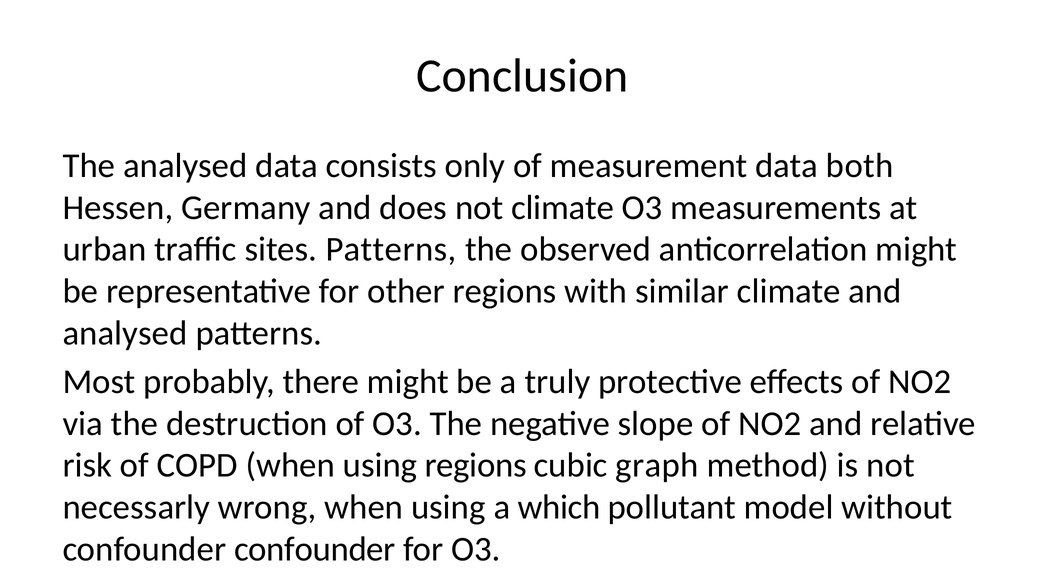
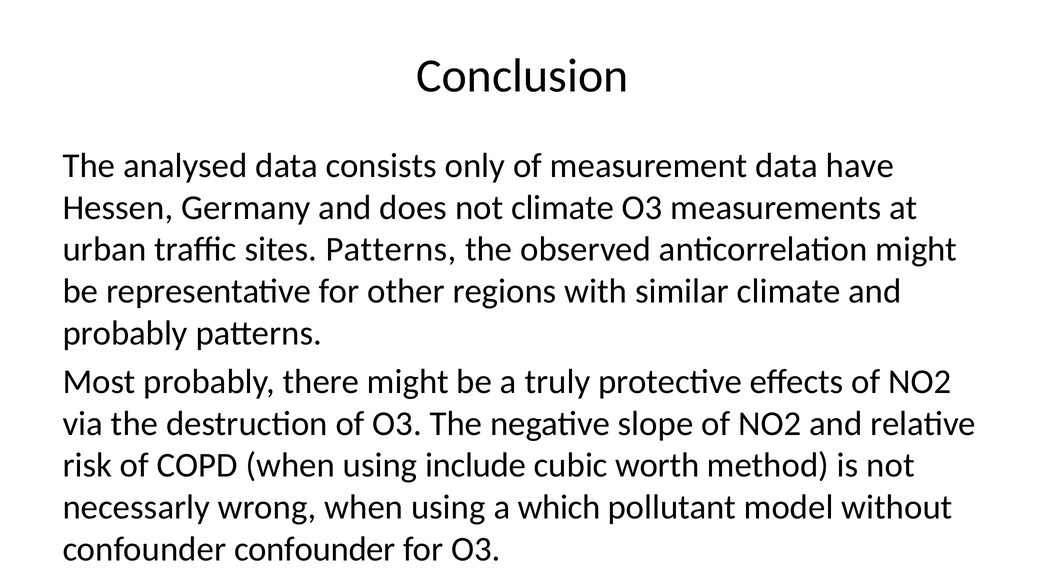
both: both -> have (860, 166)
analysed: analysed -> probably (125, 333)
using regions: regions -> include (476, 465)
graph: graph -> worth (657, 465)
